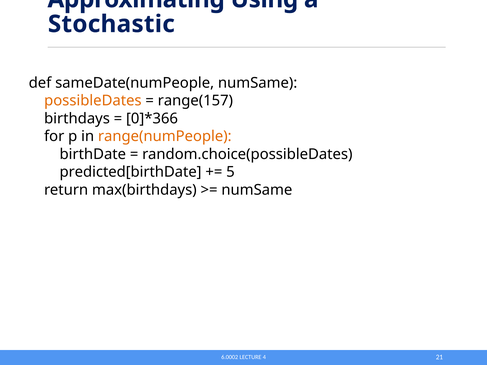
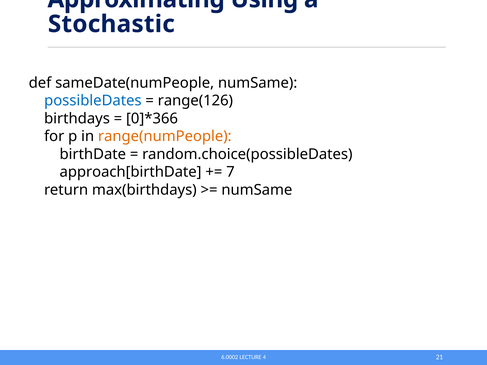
possibleDates colour: orange -> blue (93, 101)
range(157: range(157 -> range(126 (195, 101)
predicted[birthDate: predicted[birthDate -> approach[birthDate (131, 172)
5: 5 -> 7 (230, 172)
